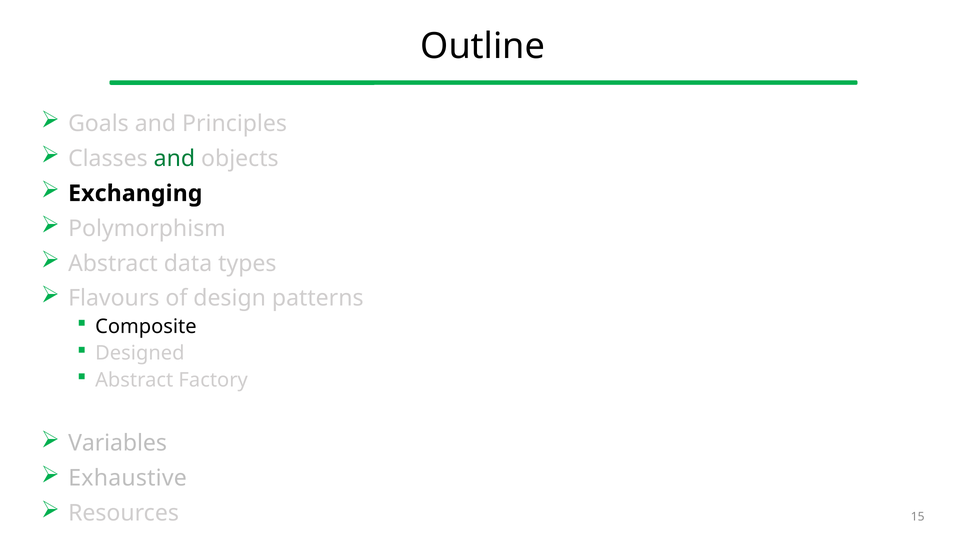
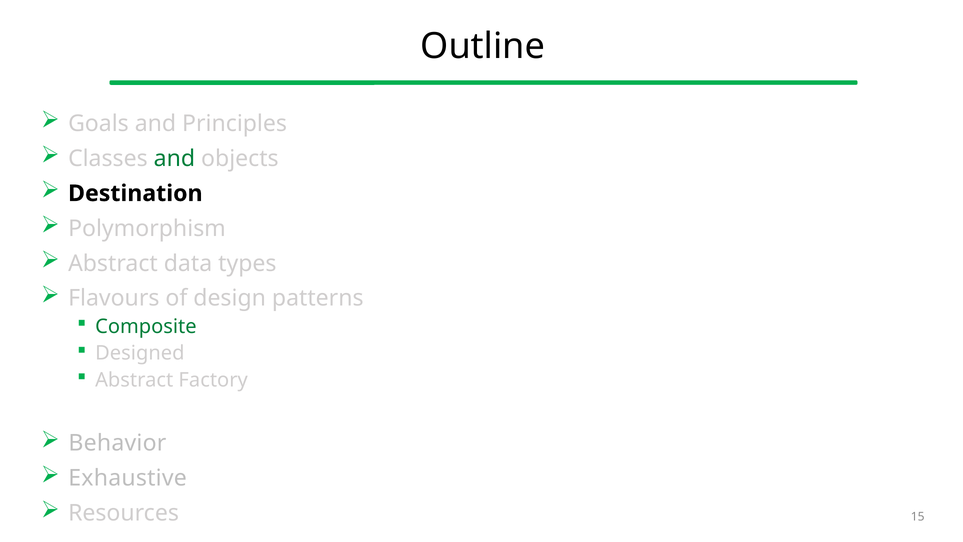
Exchanging: Exchanging -> Destination (135, 193)
Composite colour: black -> green (146, 326)
Variables: Variables -> Behavior (117, 443)
